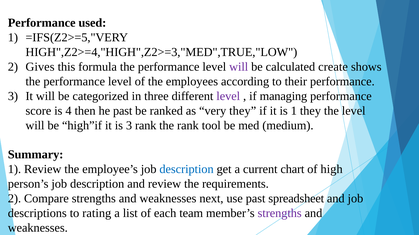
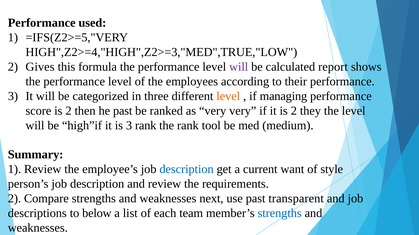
create: create -> report (333, 67)
level colour: purple -> orange (228, 96)
score is 4: 4 -> 2 (69, 111)
very they: they -> very (243, 111)
it is 1: 1 -> 2 (294, 111)
chart: chart -> want (292, 170)
high: high -> style (332, 170)
spreadsheet: spreadsheet -> transparent (296, 199)
rating: rating -> below (97, 214)
strengths colour: purple -> blue (280, 214)
